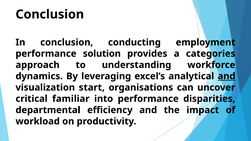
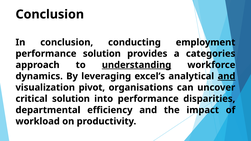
understanding underline: none -> present (137, 65)
start: start -> pivot (92, 88)
critical familiar: familiar -> solution (71, 99)
